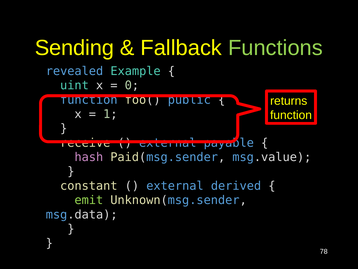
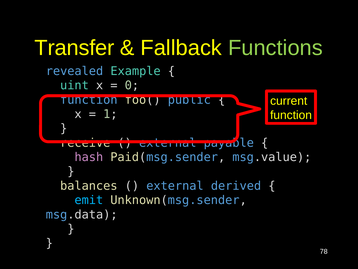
Sending: Sending -> Transfer (74, 48)
returns: returns -> current (289, 101)
constant: constant -> balances (89, 186)
emit colour: light green -> light blue (89, 200)
